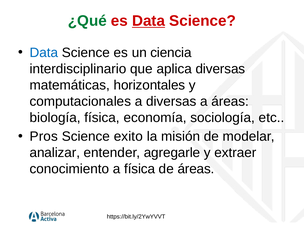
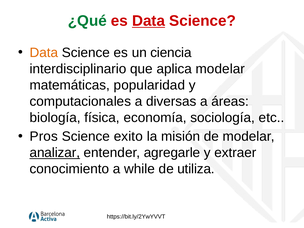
Data colour: blue -> orange (44, 53)
aplica diversas: diversas -> modelar (220, 69)
horizontales: horizontales -> popularidad (149, 85)
analizar underline: none -> present (55, 153)
a física: física -> while (140, 169)
de áreas: áreas -> utiliza (196, 169)
